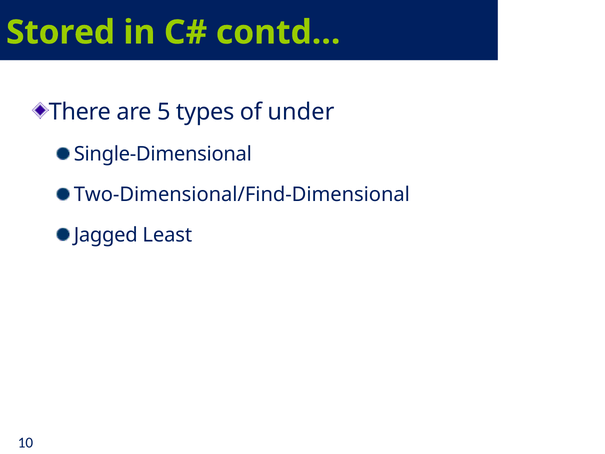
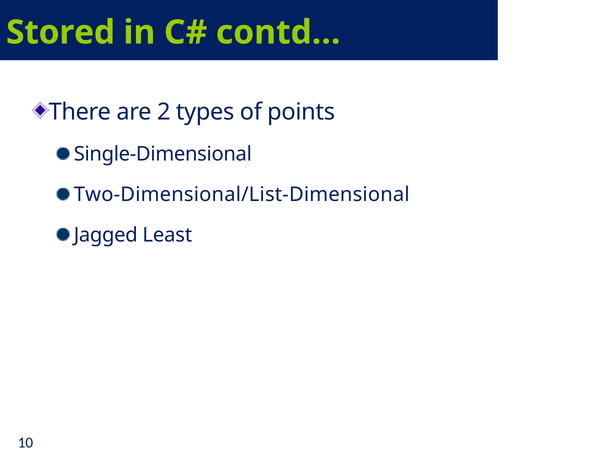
5: 5 -> 2 (164, 112)
under: under -> points (301, 112)
Two-Dimensional/Find-Dimensional: Two-Dimensional/Find-Dimensional -> Two-Dimensional/List-Dimensional (242, 195)
